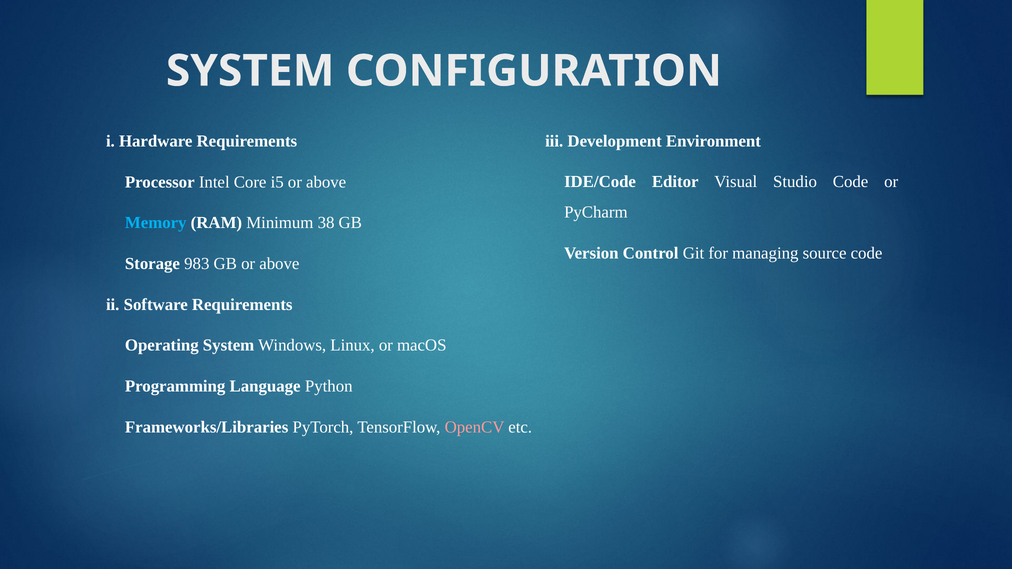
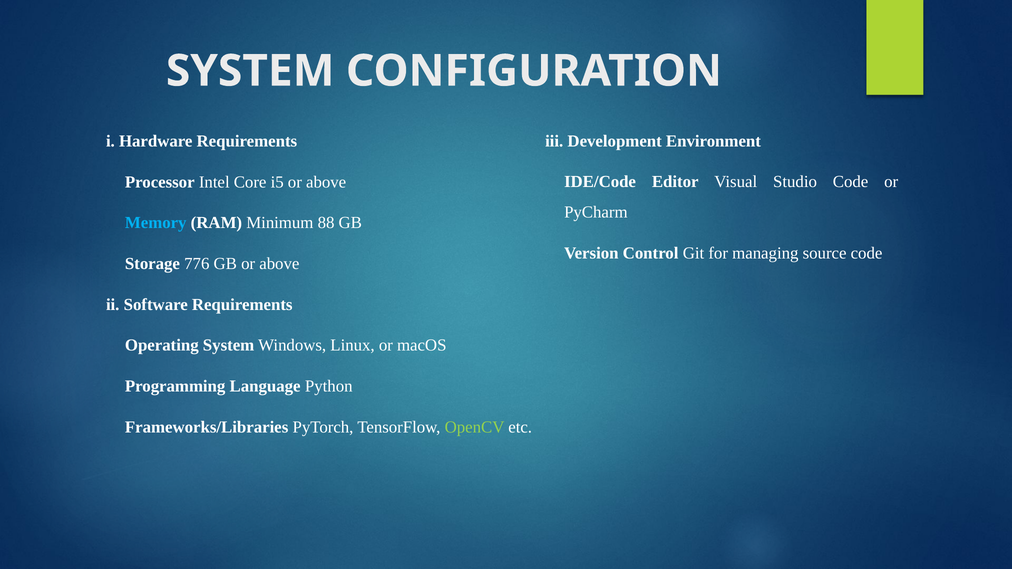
38: 38 -> 88 (326, 223)
983: 983 -> 776 (197, 264)
OpenCV colour: pink -> light green (475, 427)
